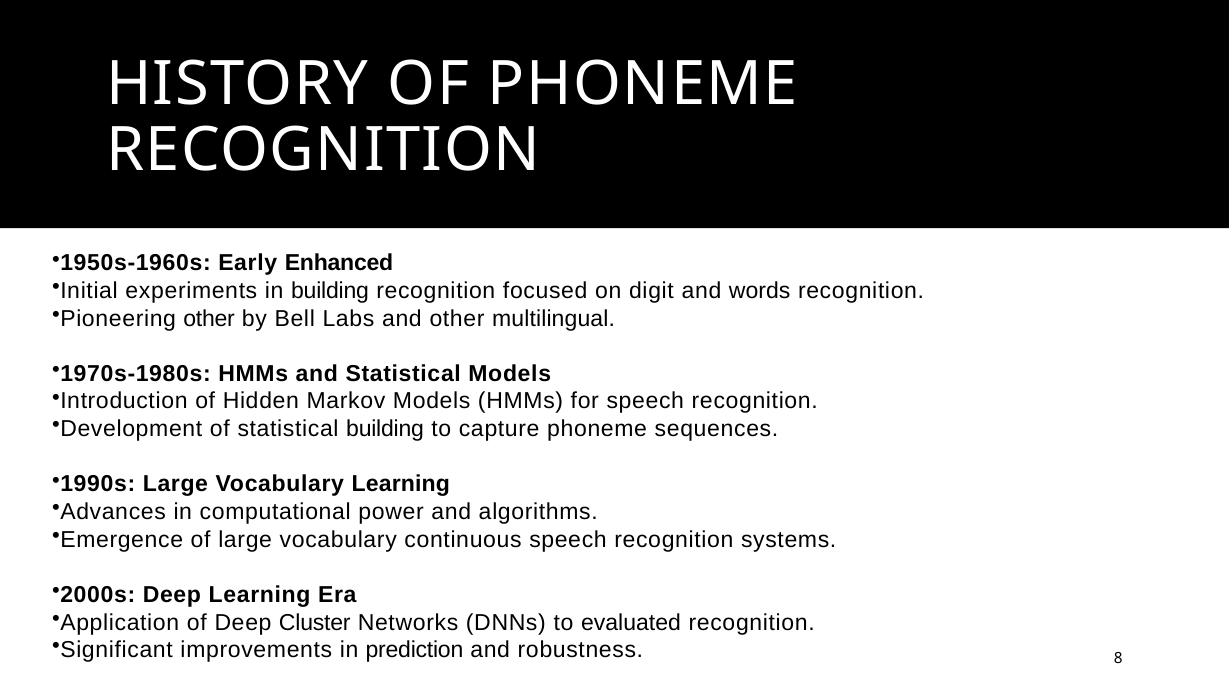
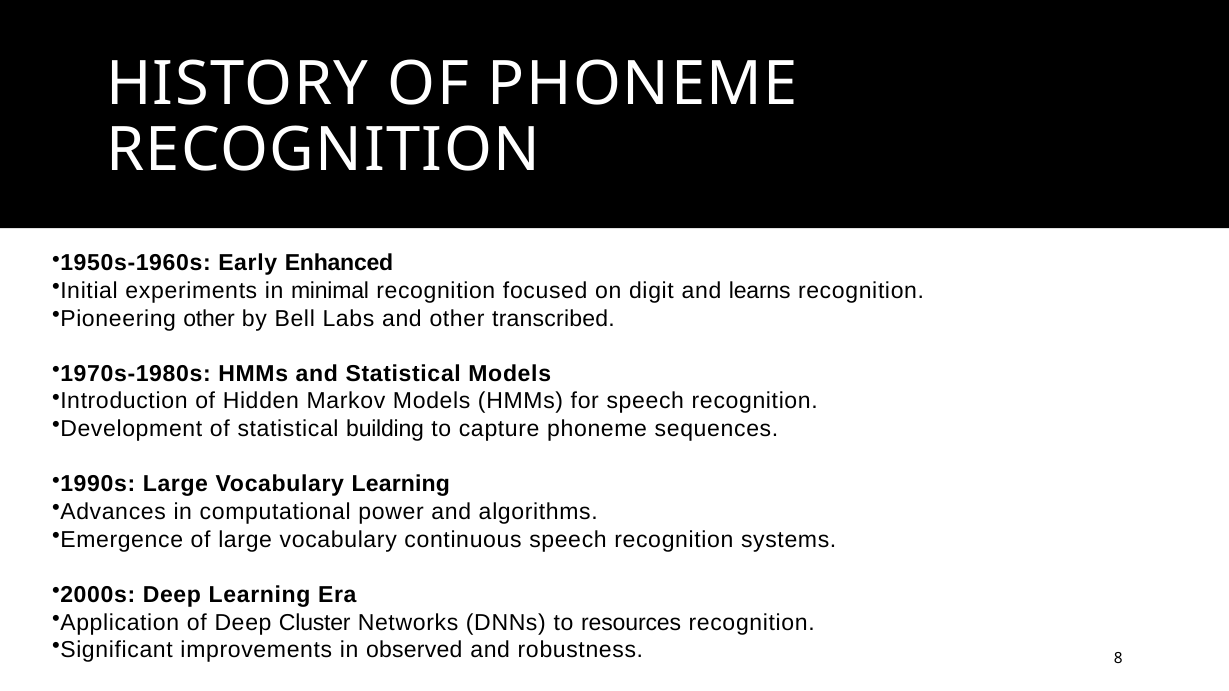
in building: building -> minimal (330, 291)
words: words -> learns (760, 291)
multilingual: multilingual -> transcribed (554, 319)
evaluated: evaluated -> resources (631, 623)
prediction: prediction -> observed (414, 650)
